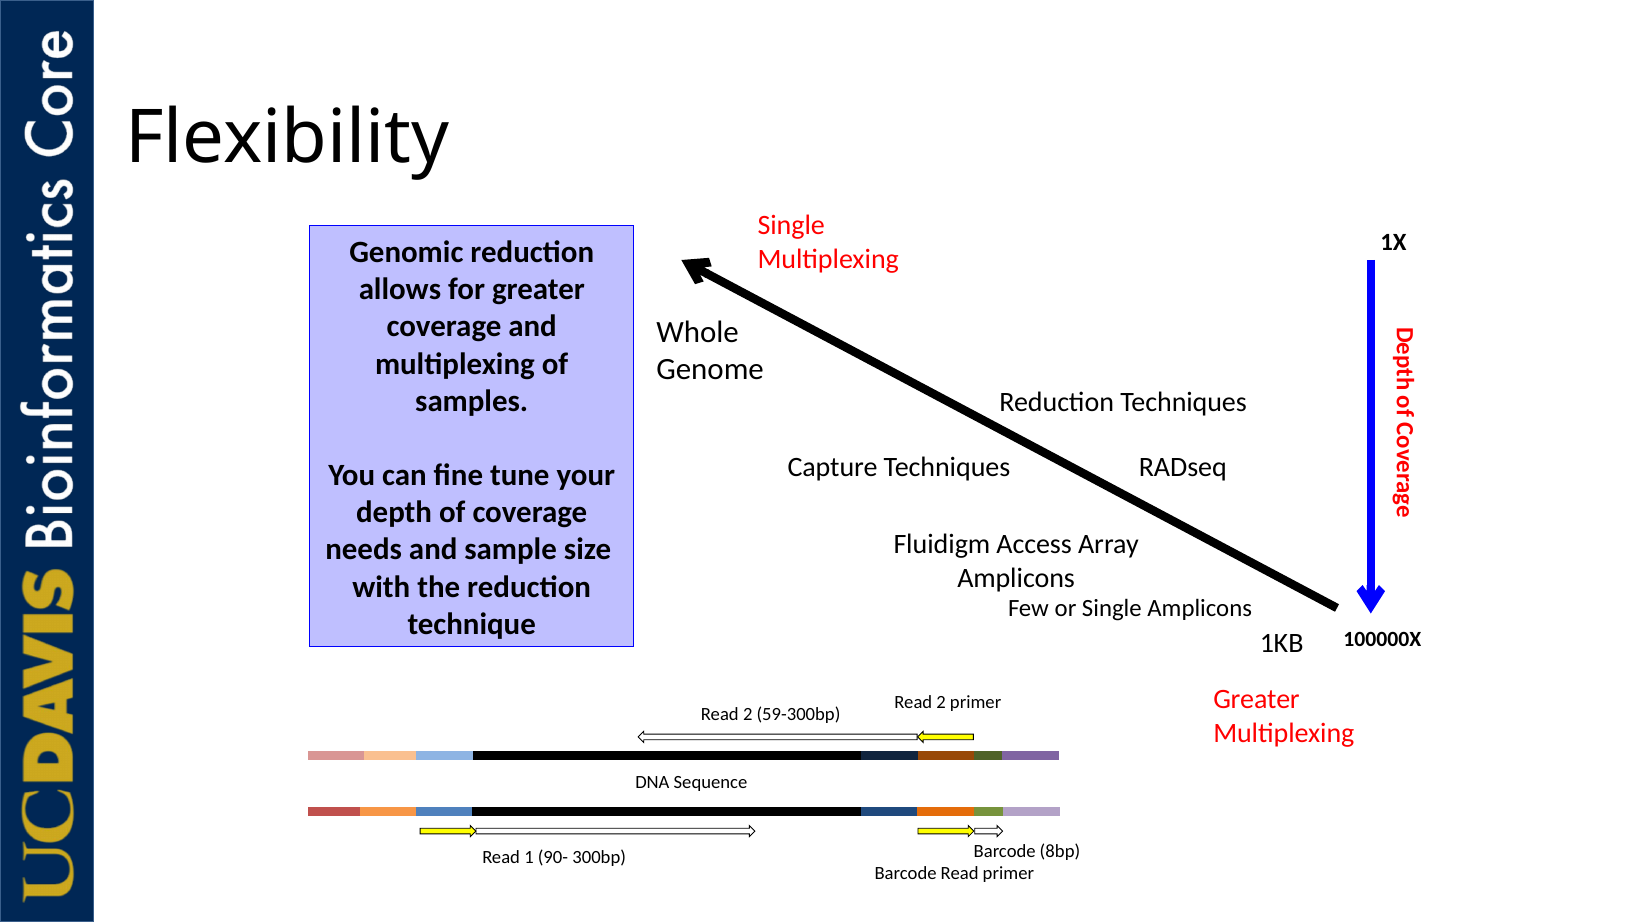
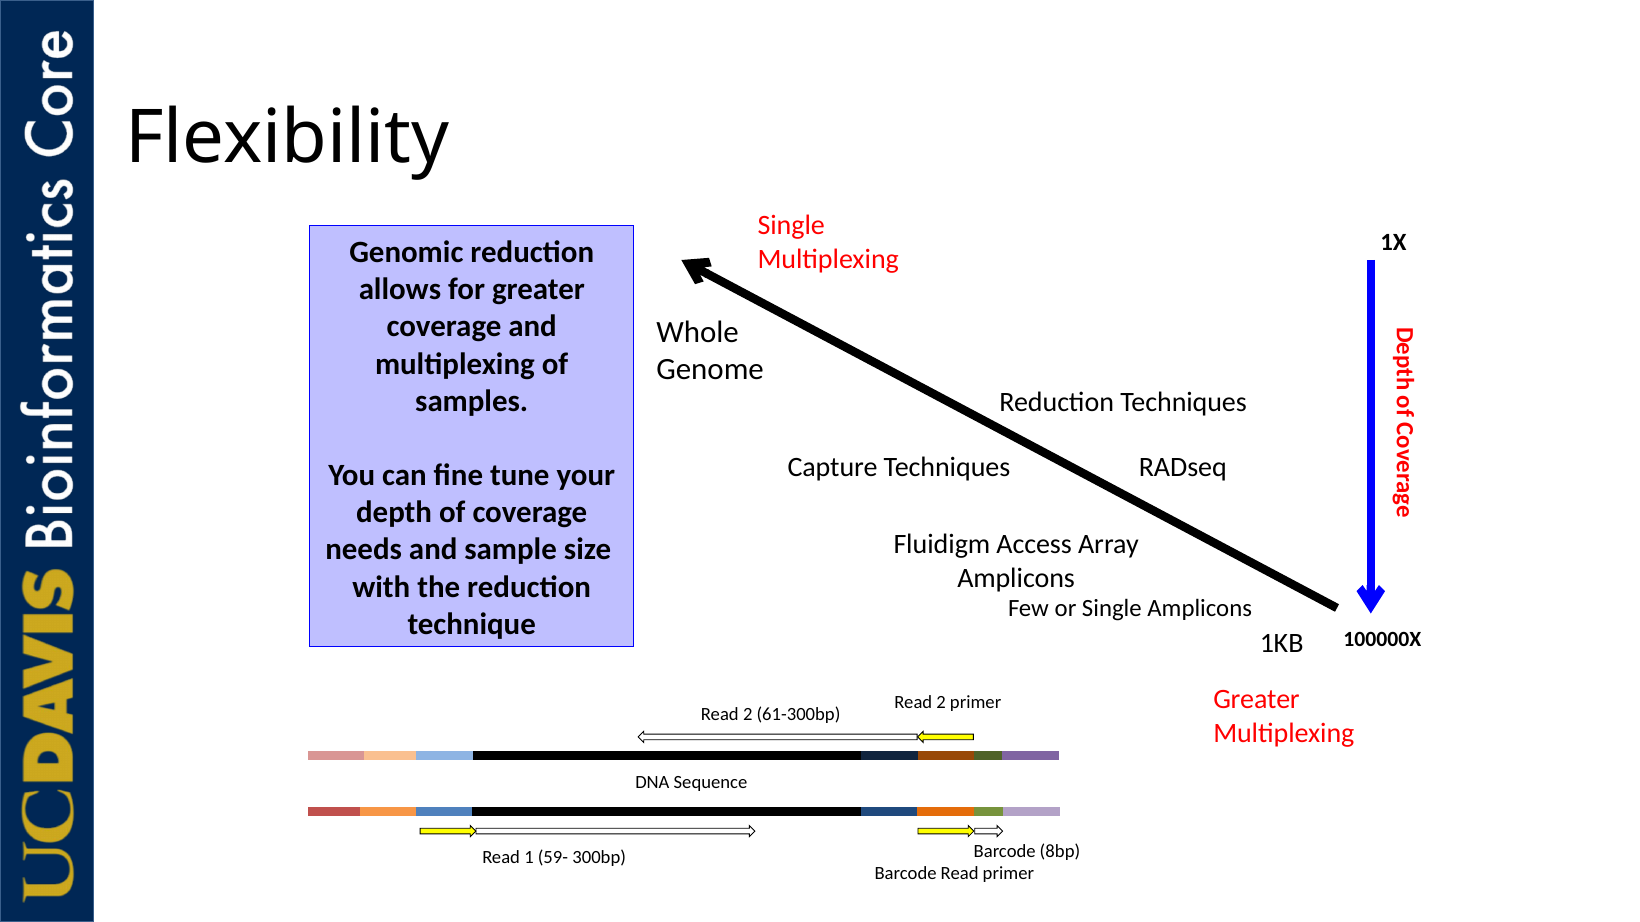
59-300bp: 59-300bp -> 61-300bp (798, 715)
90-: 90- -> 59- (553, 858)
